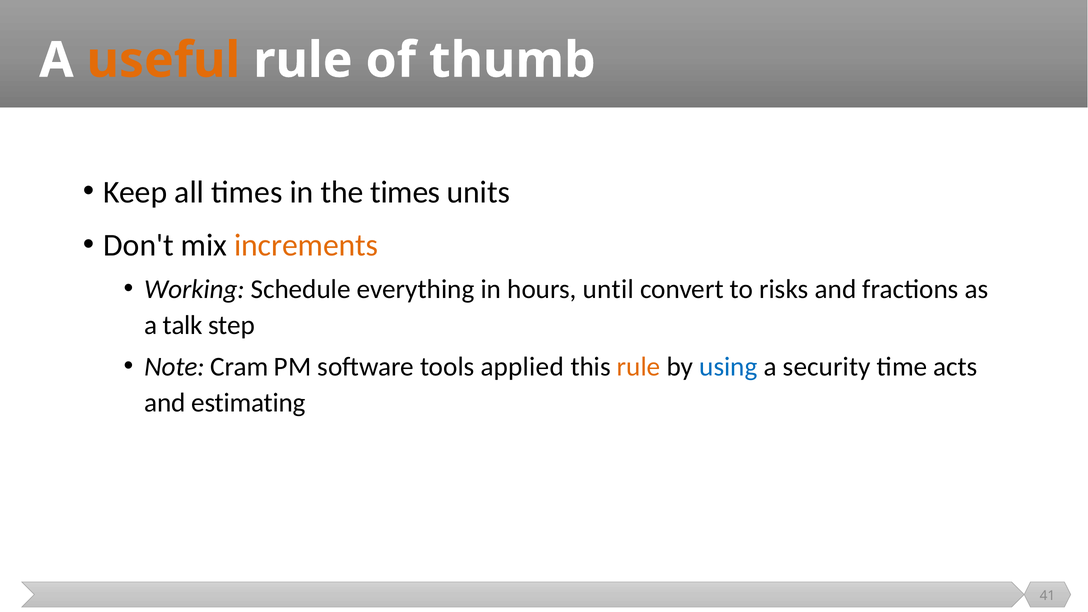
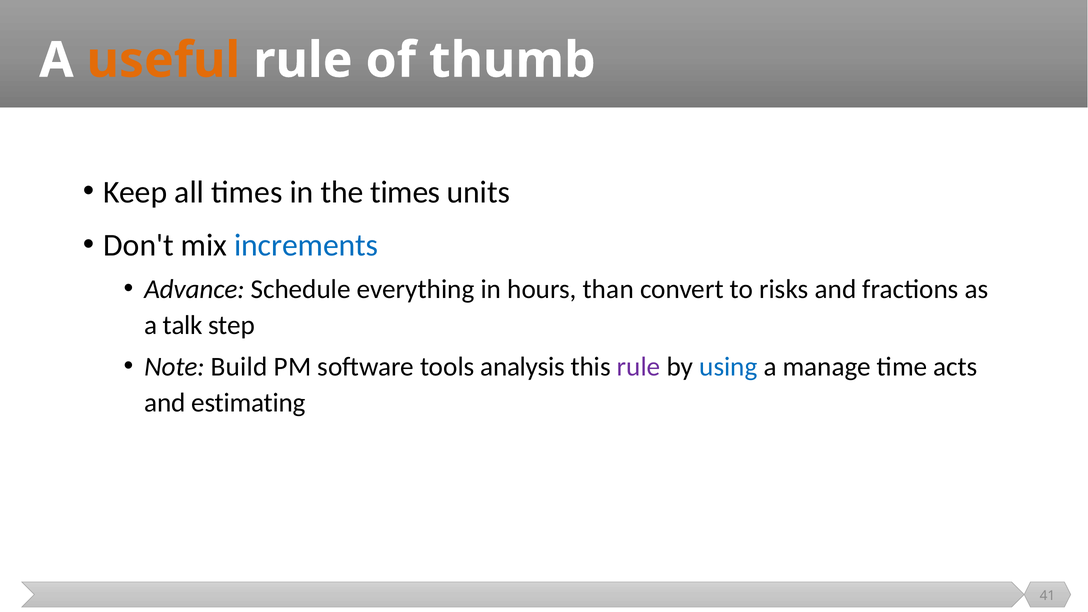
increments colour: orange -> blue (306, 245)
Working: Working -> Advance (194, 289)
until: until -> than (608, 289)
Cram: Cram -> Build (239, 367)
applied: applied -> analysis (523, 367)
rule colour: orange -> purple (639, 367)
security: security -> manage (827, 367)
